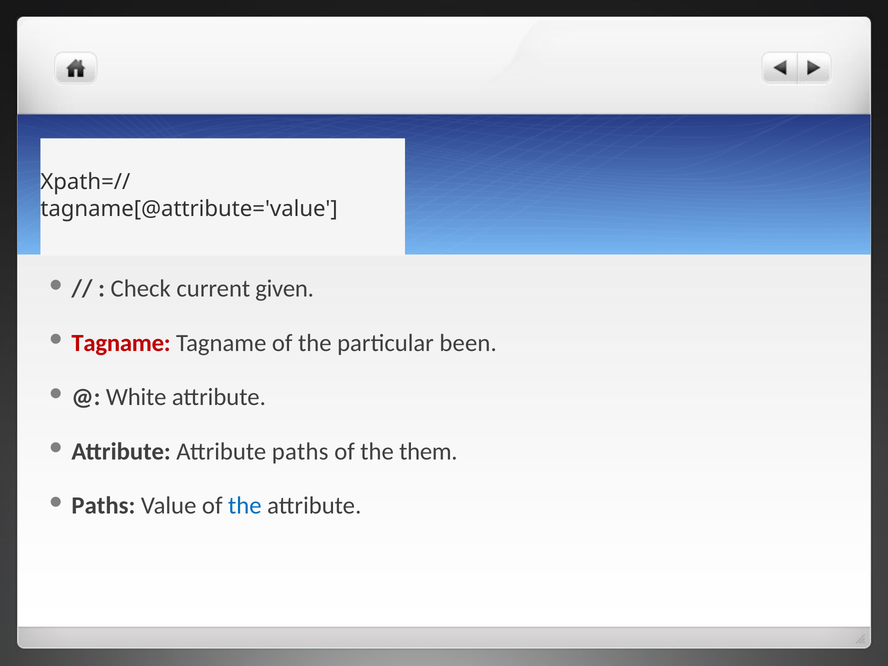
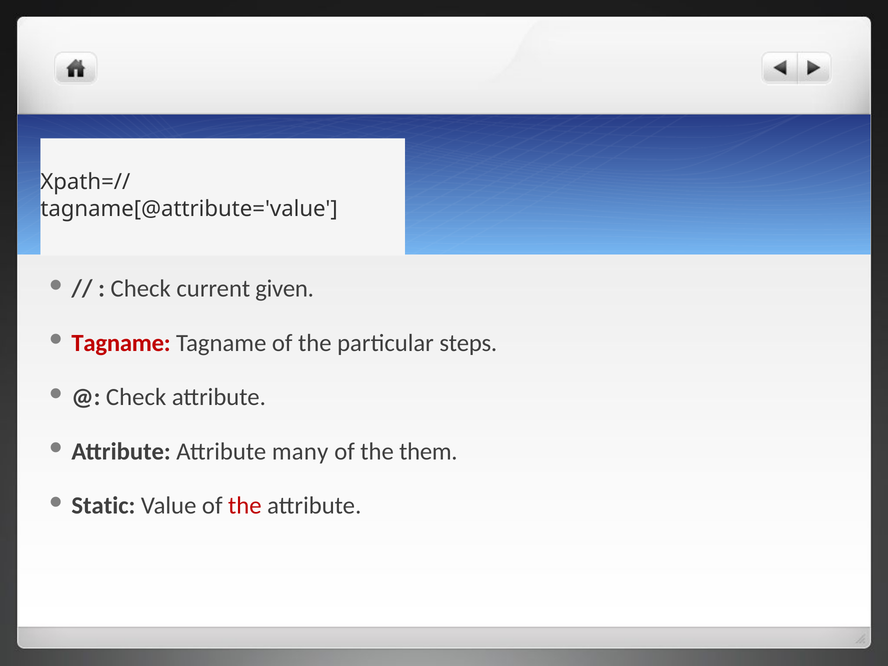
been: been -> steps (468, 343)
White: White -> Check (136, 397)
Attribute paths: paths -> many (300, 452)
Paths: Paths -> Static (103, 506)
the colour: blue -> red (245, 506)
